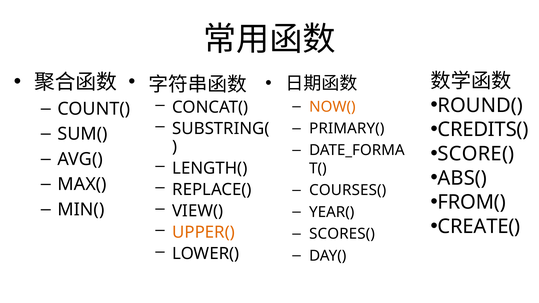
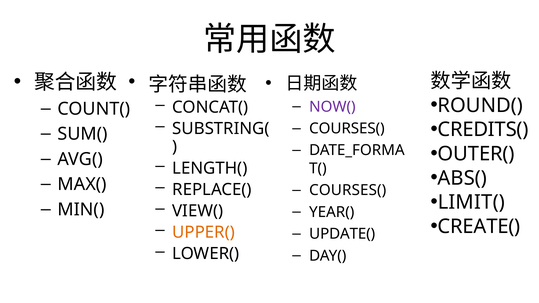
NOW( colour: orange -> purple (332, 107)
PRIMARY(: PRIMARY( -> COURSES( (347, 129)
SCORE(: SCORE( -> OUTER( (476, 154)
FROM(: FROM( -> LIMIT( (471, 202)
SCORES(: SCORES( -> UPDATE( (342, 234)
